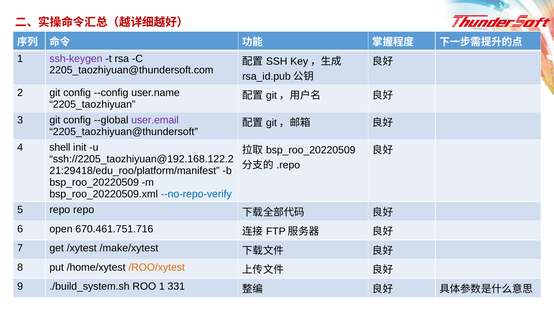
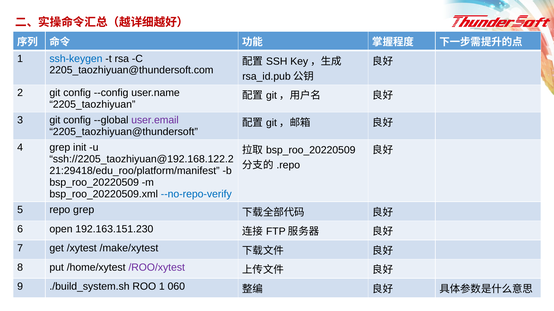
ssh-keygen colour: purple -> blue (76, 59)
4 shell: shell -> grep (60, 148)
repo repo: repo -> grep (84, 210)
670.461.751.716: 670.461.751.716 -> 192.163.151.230 (114, 229)
/ROO/xytest colour: orange -> purple (157, 268)
331: 331 -> 060 (176, 287)
